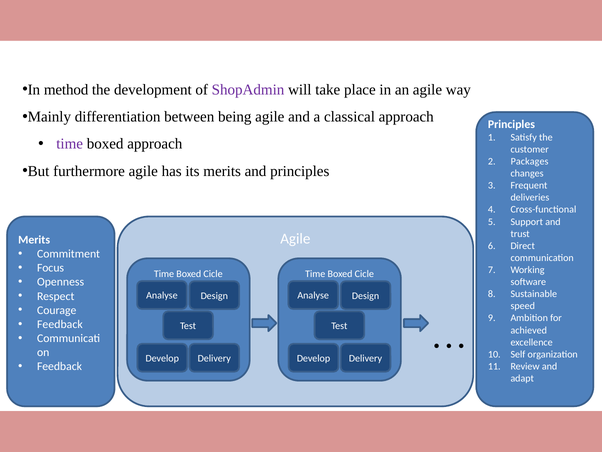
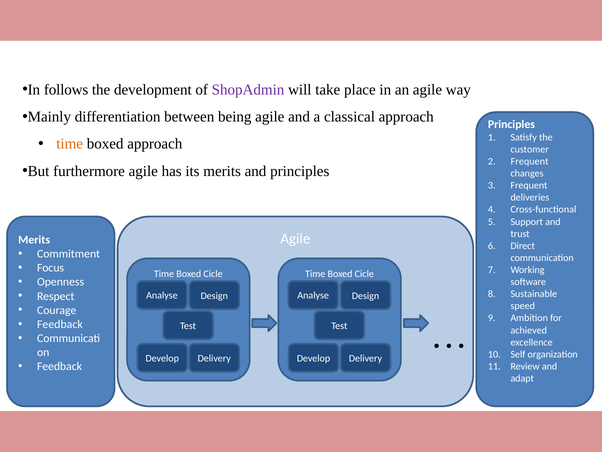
method: method -> follows (66, 90)
time colour: purple -> orange (70, 144)
Packages: Packages -> Frequent (530, 161)
